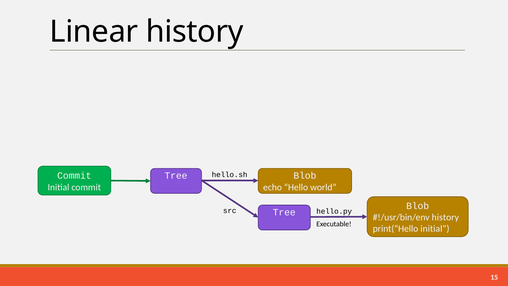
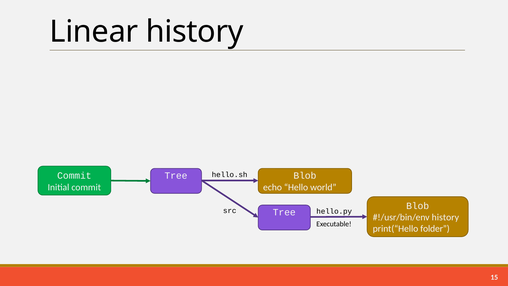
print(“Hello initial: initial -> folder (435, 229)
